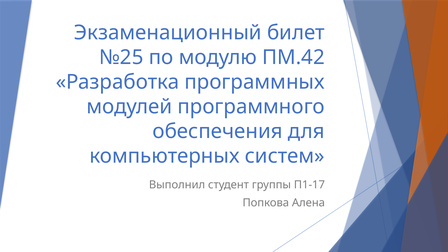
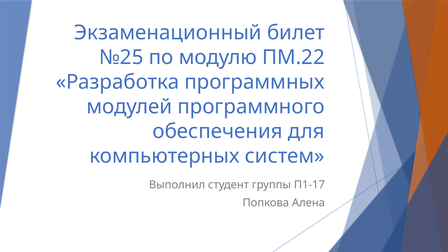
ПМ.42: ПМ.42 -> ПМ.22 (293, 58)
